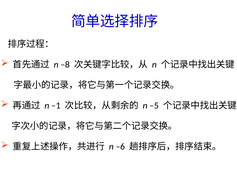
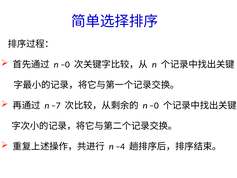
–8: –8 -> –0 (65, 64)
–1: –1 -> –7 (56, 105)
–5: –5 -> –0 (154, 105)
–6: –6 -> –4 (120, 146)
